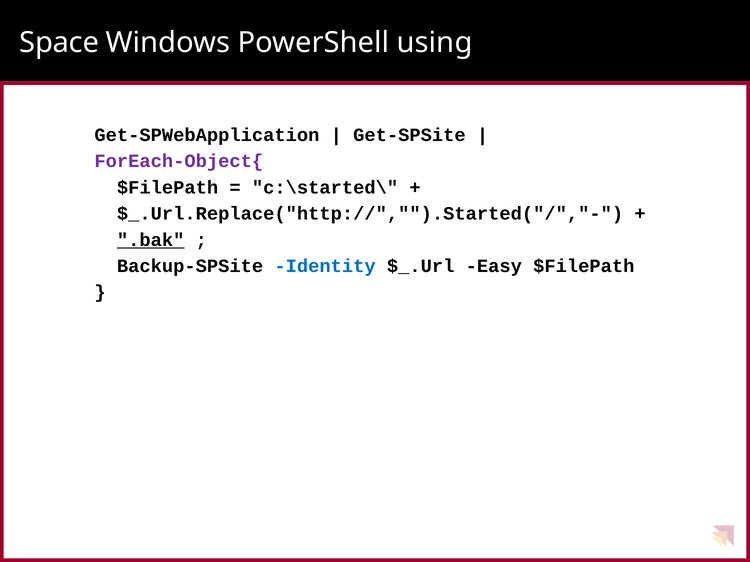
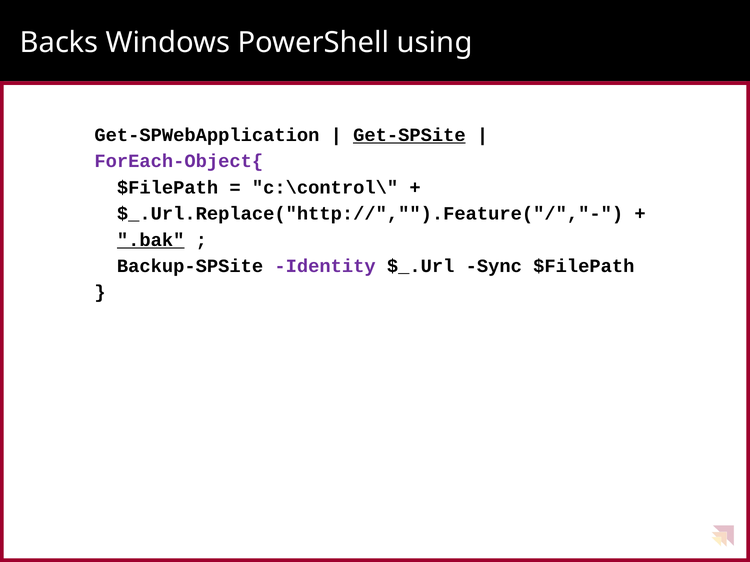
Space: Space -> Backs (59, 43)
Get-SPSite underline: none -> present (409, 135)
c:\started\: c:\started\ -> c:\control\ (325, 188)
$_.Url.Replace("http://","").Started("/","-: $_.Url.Replace("http://","").Started("/","- -> $_.Url.Replace("http://","").Feature("/","- (370, 214)
Identity colour: blue -> purple (325, 266)
Easy: Easy -> Sync (494, 266)
